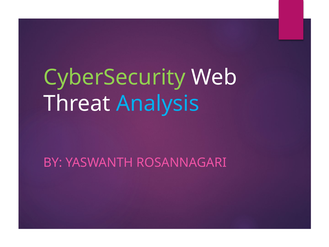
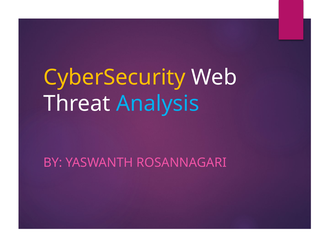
CyberSecurity colour: light green -> yellow (114, 77)
